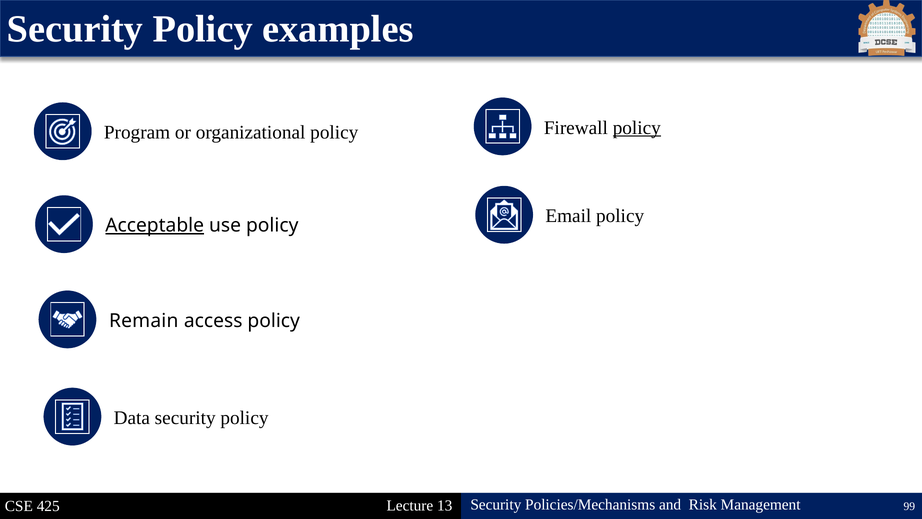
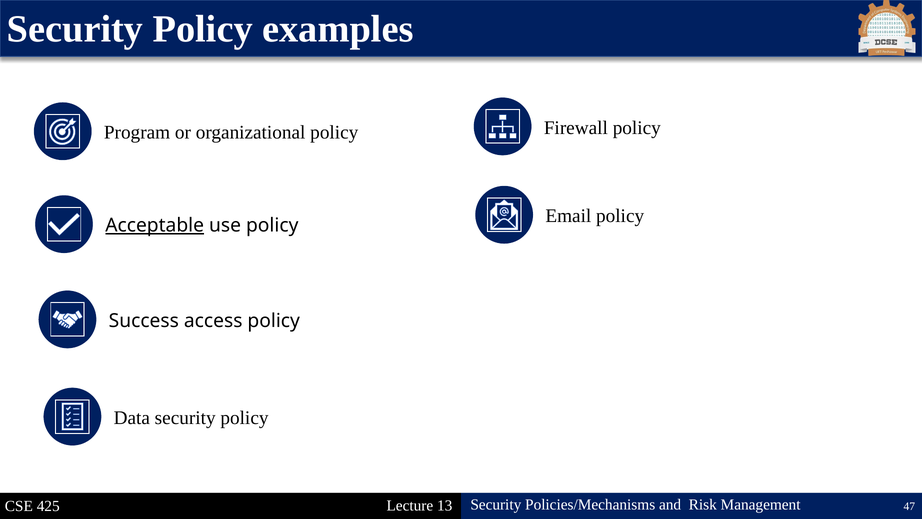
policy underline: present -> none (637, 128)
Remain: Remain -> Success (144, 321)
99: 99 -> 47 (909, 506)
